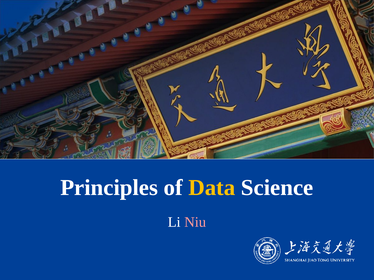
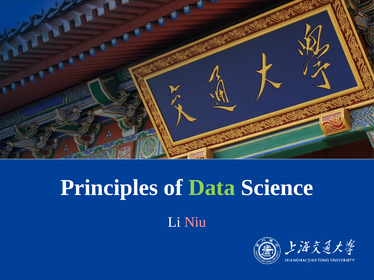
Data colour: yellow -> light green (212, 188)
